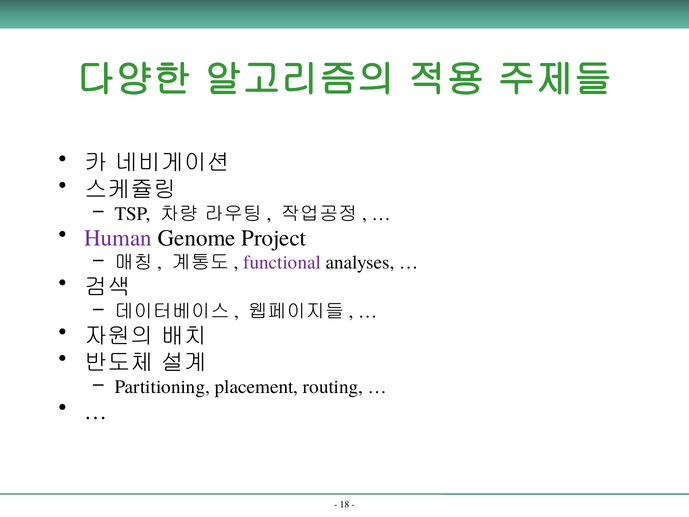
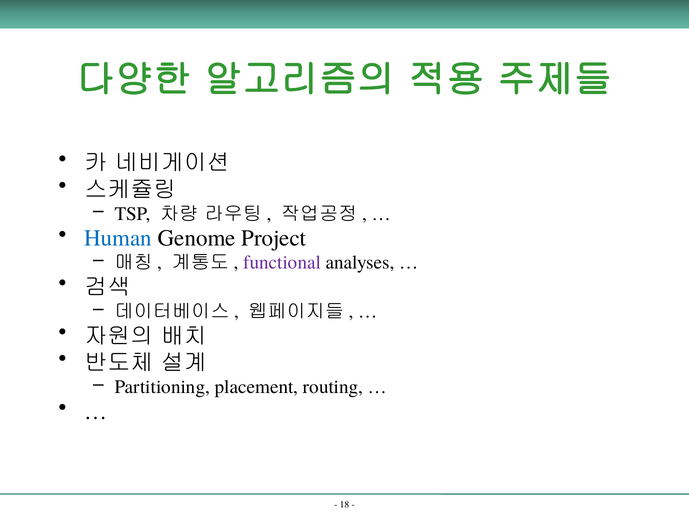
Human colour: purple -> blue (118, 238)
